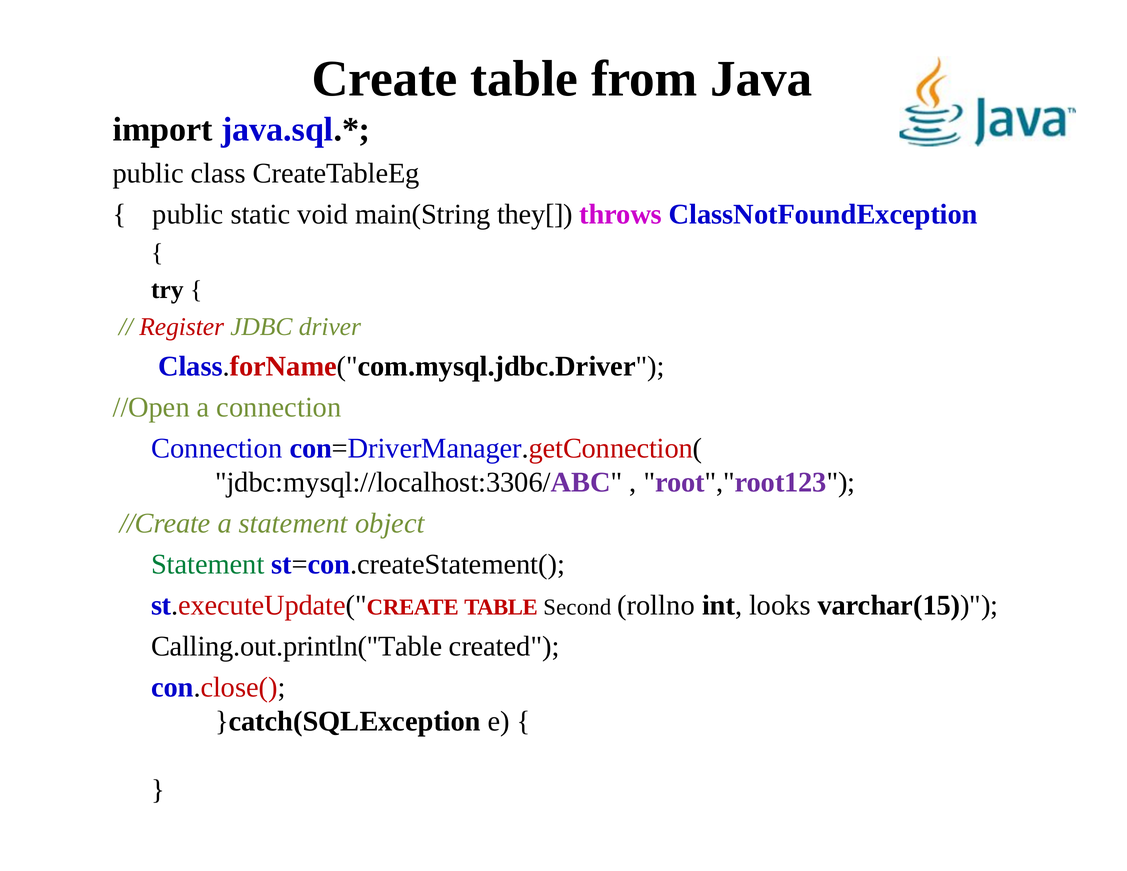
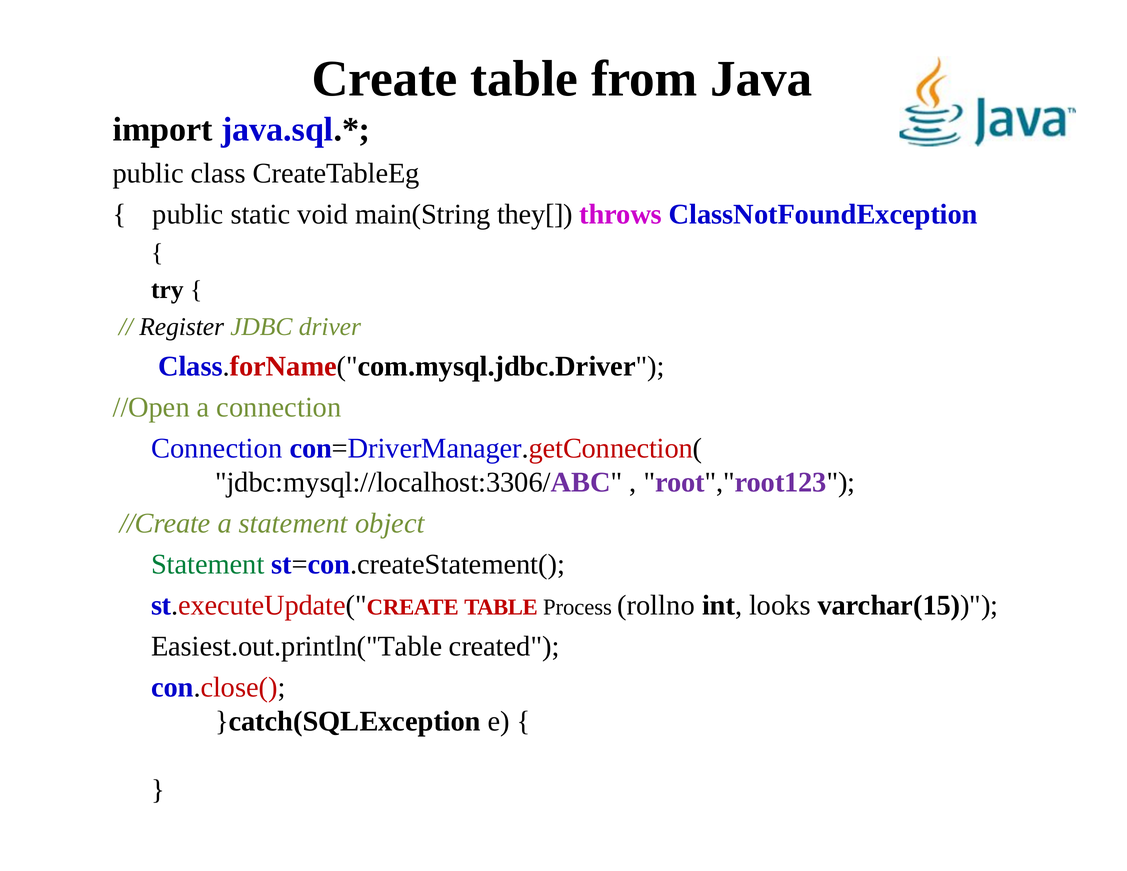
Register colour: red -> black (182, 327)
Second: Second -> Process (577, 607)
Calling.out.println("Table: Calling.out.println("Table -> Easiest.out.println("Table (297, 646)
